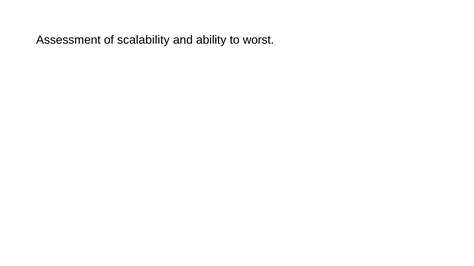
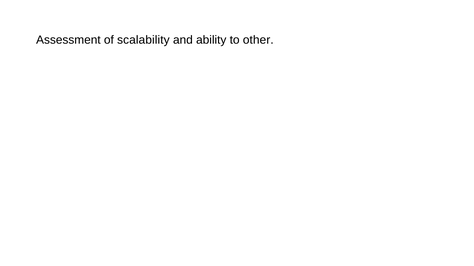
worst: worst -> other (258, 40)
